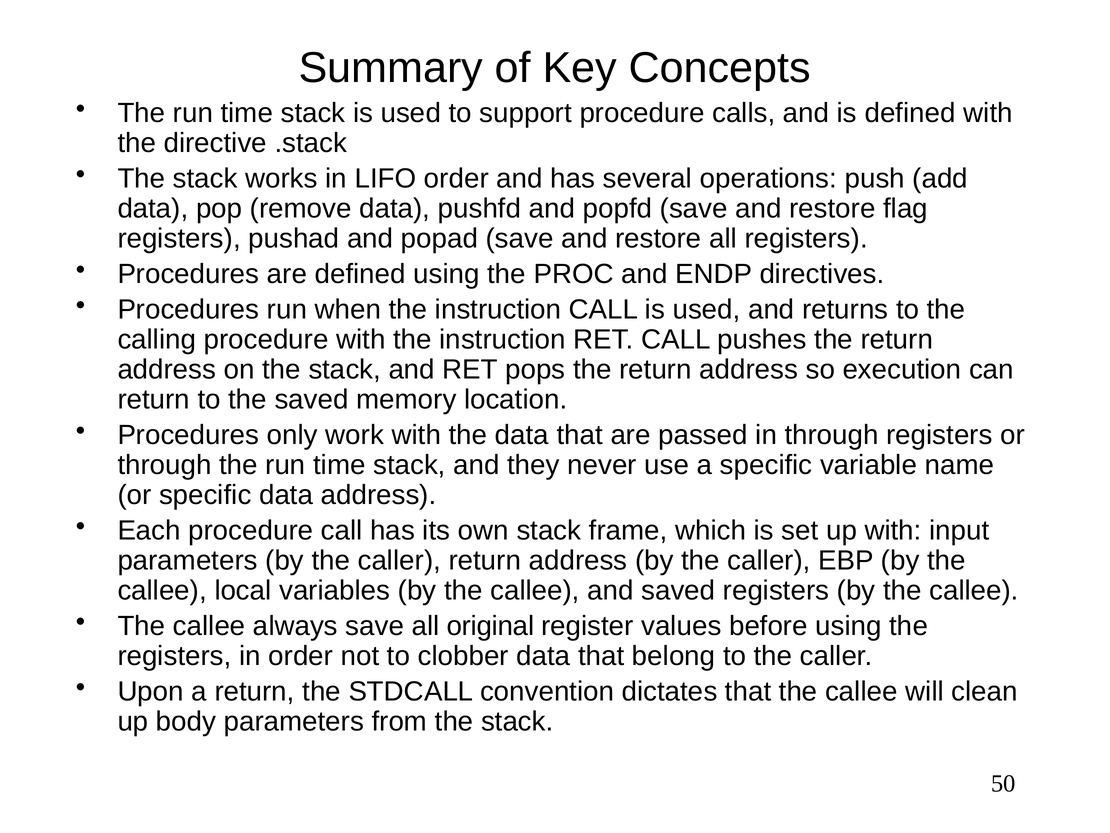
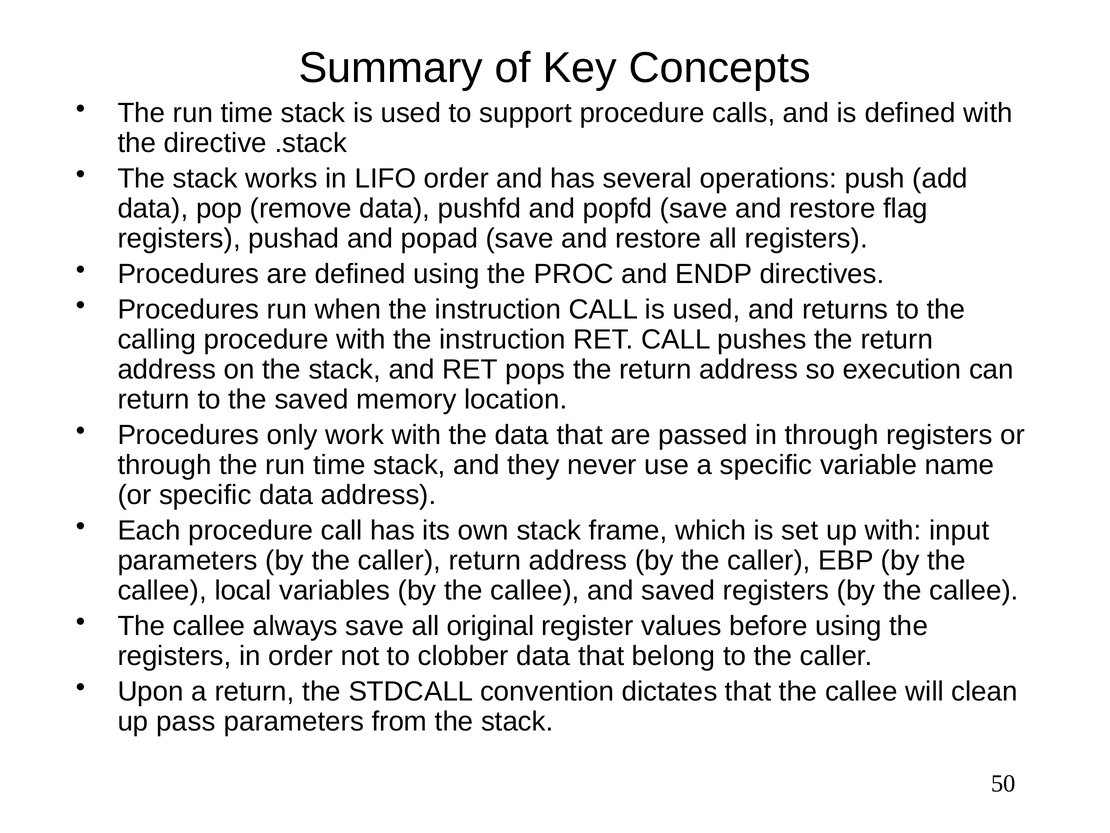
body: body -> pass (186, 721)
